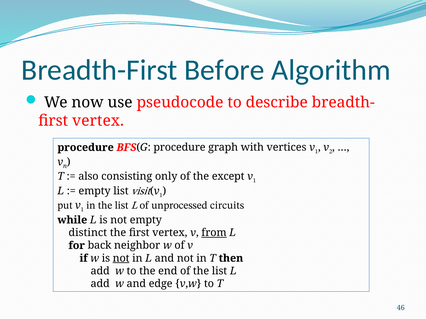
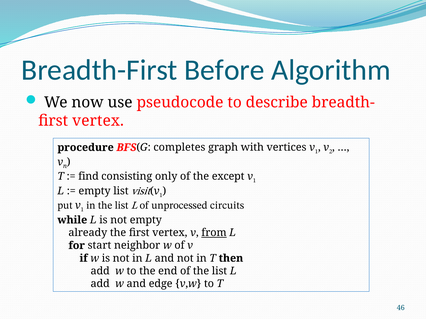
BFS(G procedure: procedure -> completes (179, 148)
also: also -> find (88, 177)
distinct: distinct -> already (88, 233)
back: back -> start (99, 246)
not underline: present -> none (121, 259)
